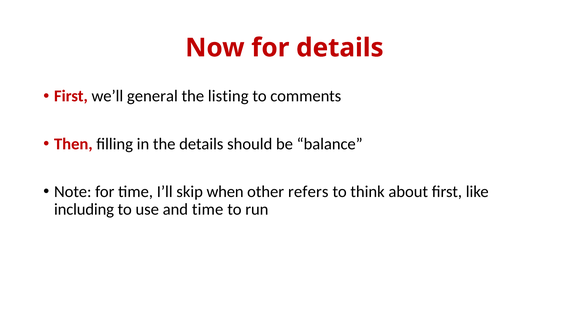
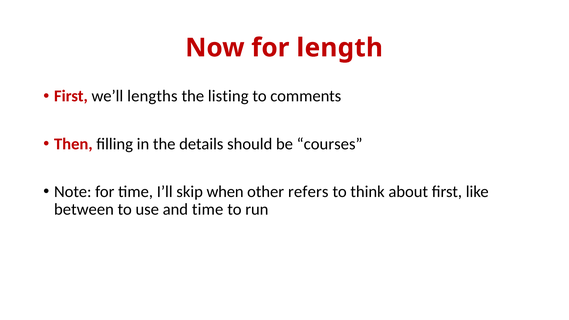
for details: details -> length (340, 48)
general: general -> lengths (152, 96)
balance: balance -> courses (330, 144)
including: including -> between (84, 210)
